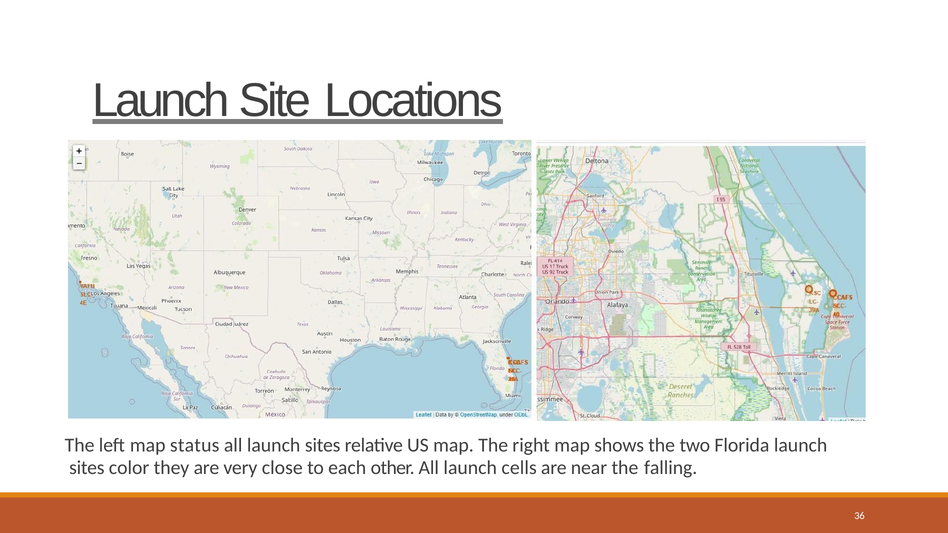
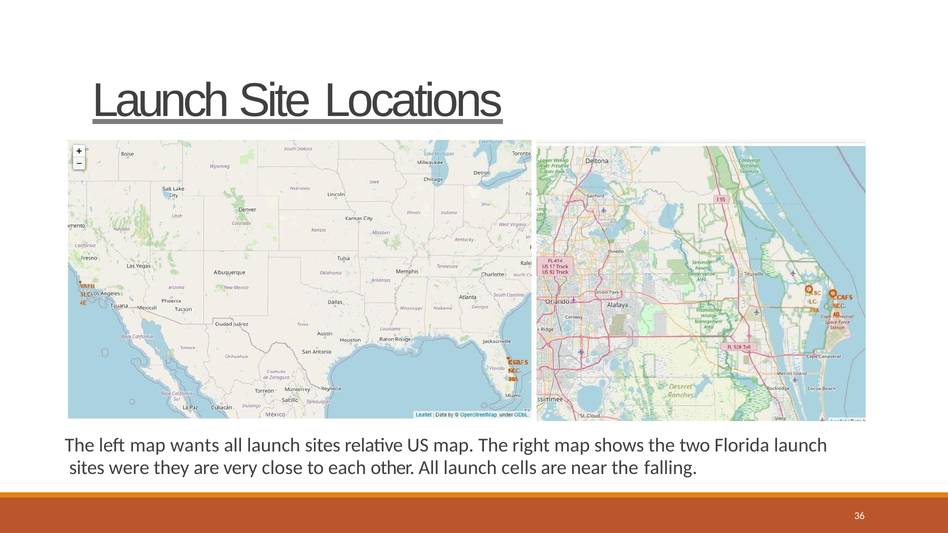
status: status -> wants (195, 445)
color: color -> were (129, 468)
